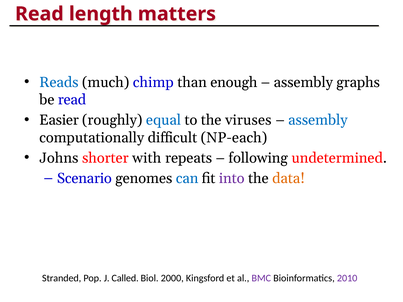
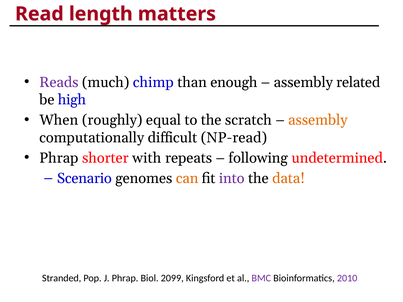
Reads colour: blue -> purple (59, 82)
graphs: graphs -> related (358, 82)
be read: read -> high (72, 100)
Easier: Easier -> When (59, 120)
equal colour: blue -> black (163, 120)
viruses: viruses -> scratch (248, 120)
assembly colour: blue -> orange (318, 120)
NP-each: NP-each -> NP-read (234, 138)
Johns: Johns -> Phrap (59, 158)
can colour: blue -> orange (187, 179)
J Called: Called -> Phrap (125, 278)
2000: 2000 -> 2099 (172, 278)
